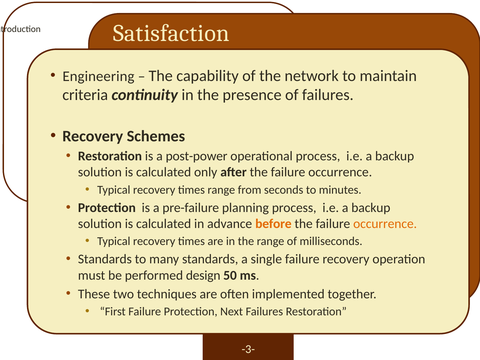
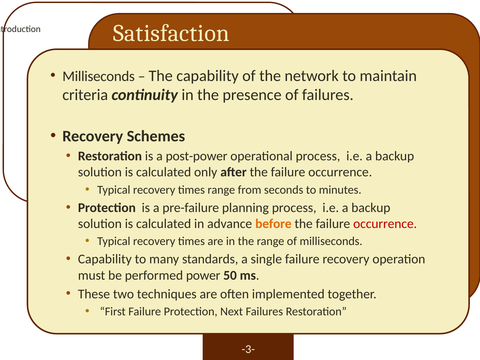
Engineering: Engineering -> Milliseconds (99, 76)
occurrence colour: orange -> red (385, 224)
Standards: Standards -> Capability (105, 259)
design: design -> power (203, 275)
